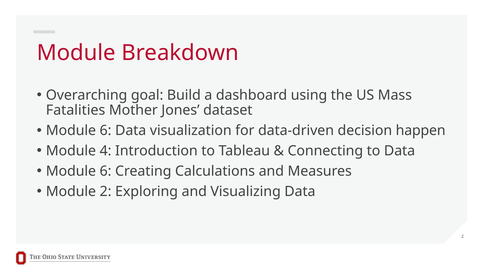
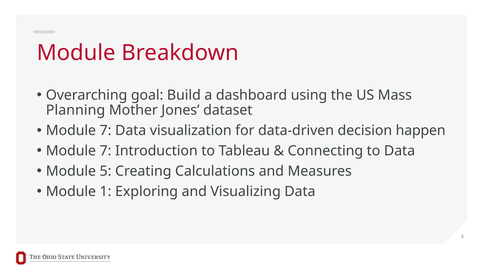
Fatalities: Fatalities -> Planning (76, 110)
6: 6 -> 7 (106, 130)
4: 4 -> 7 (106, 151)
6: 6 -> 5 (106, 171)
Module 2: 2 -> 1 (106, 191)
